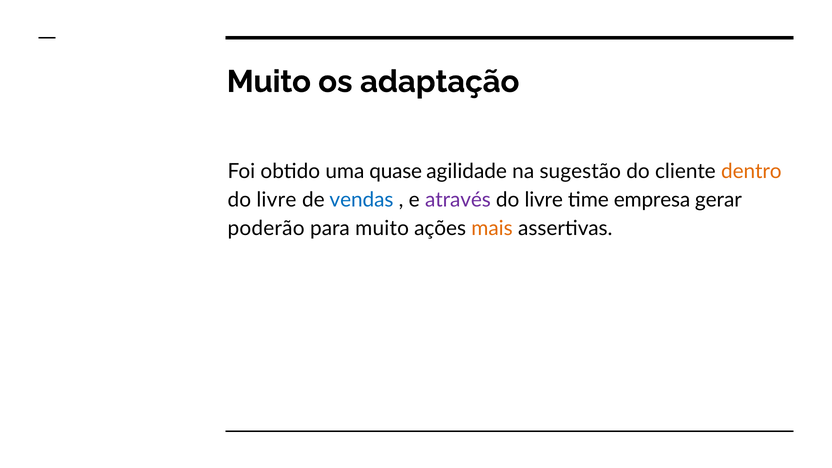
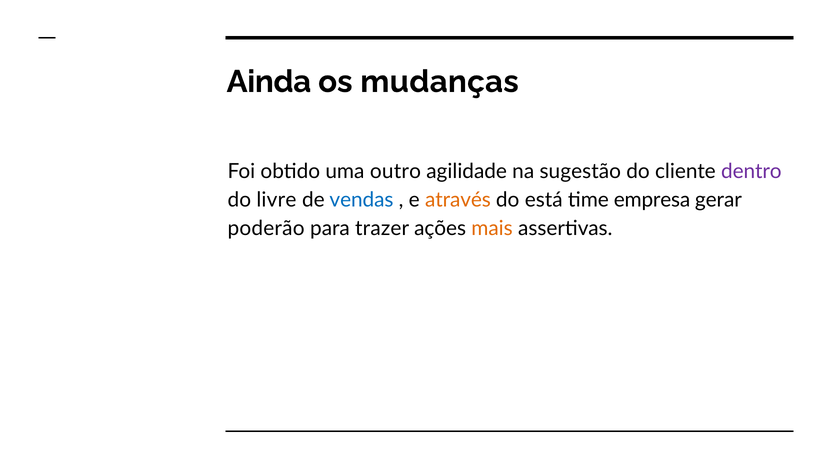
Muito: Muito -> Ainda (269, 82)
adaptação: adaptação -> mudanças (440, 82)
quase: quase -> outro (395, 171)
dentro colour: orange -> purple (751, 171)
através colour: purple -> orange (458, 200)
livre: livre -> está (544, 200)
para muito: muito -> trazer (382, 229)
